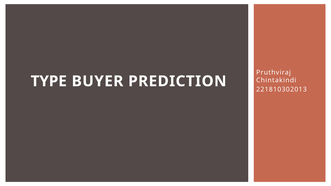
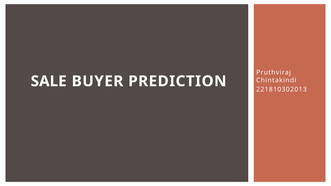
TYPE: TYPE -> SALE (49, 81)
